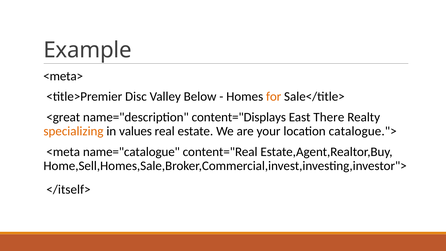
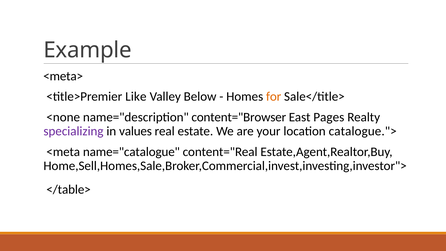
Disc: Disc -> Like (136, 97)
<great: <great -> <none (63, 117)
content="Displays: content="Displays -> content="Browser (239, 117)
There: There -> Pages (329, 117)
specializing colour: orange -> purple (73, 131)
</itself>: </itself> -> </table> (69, 190)
